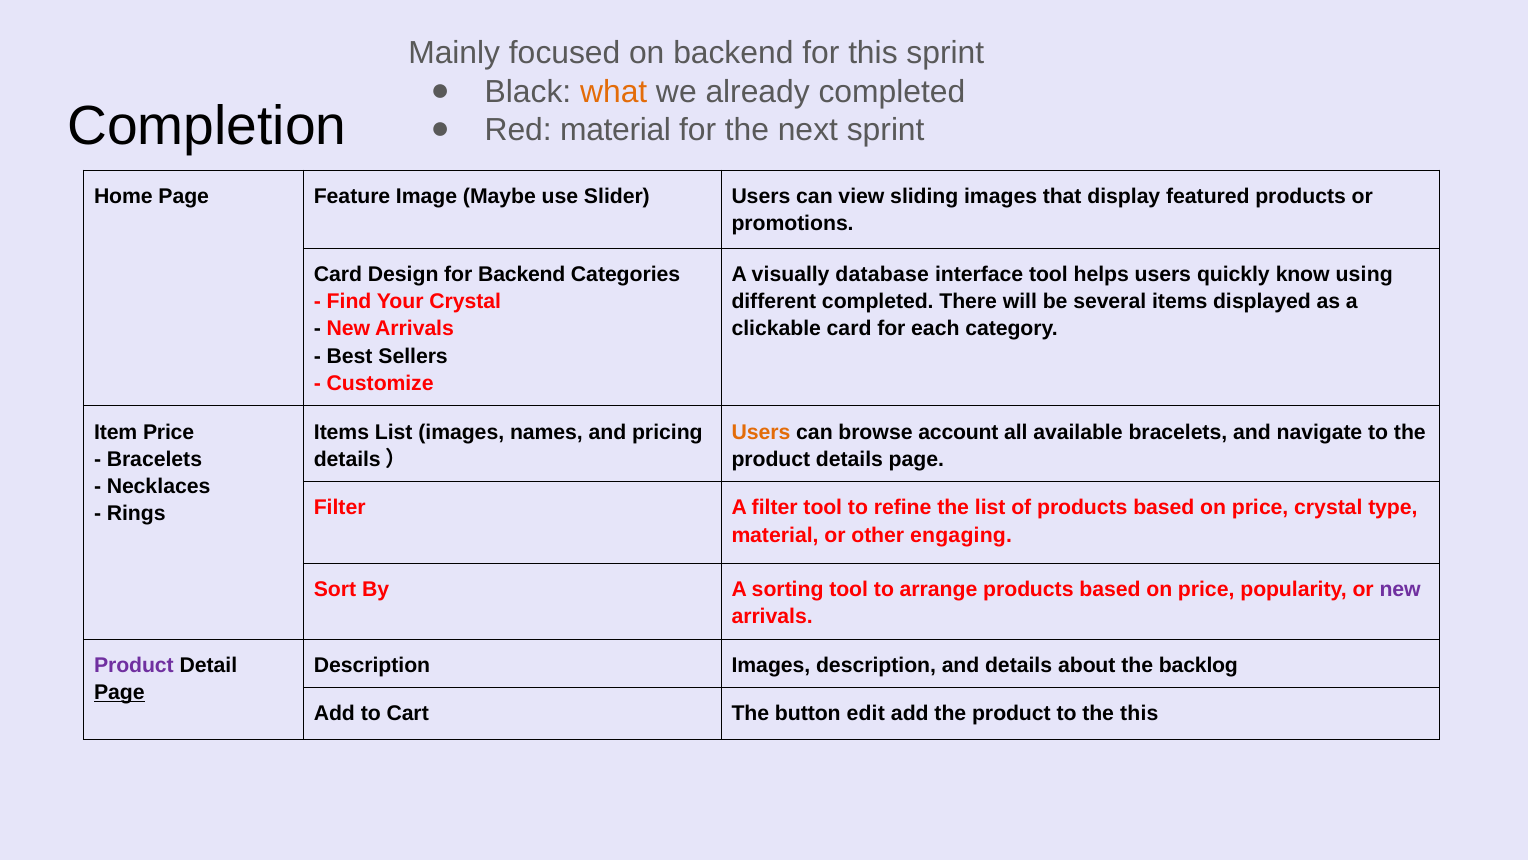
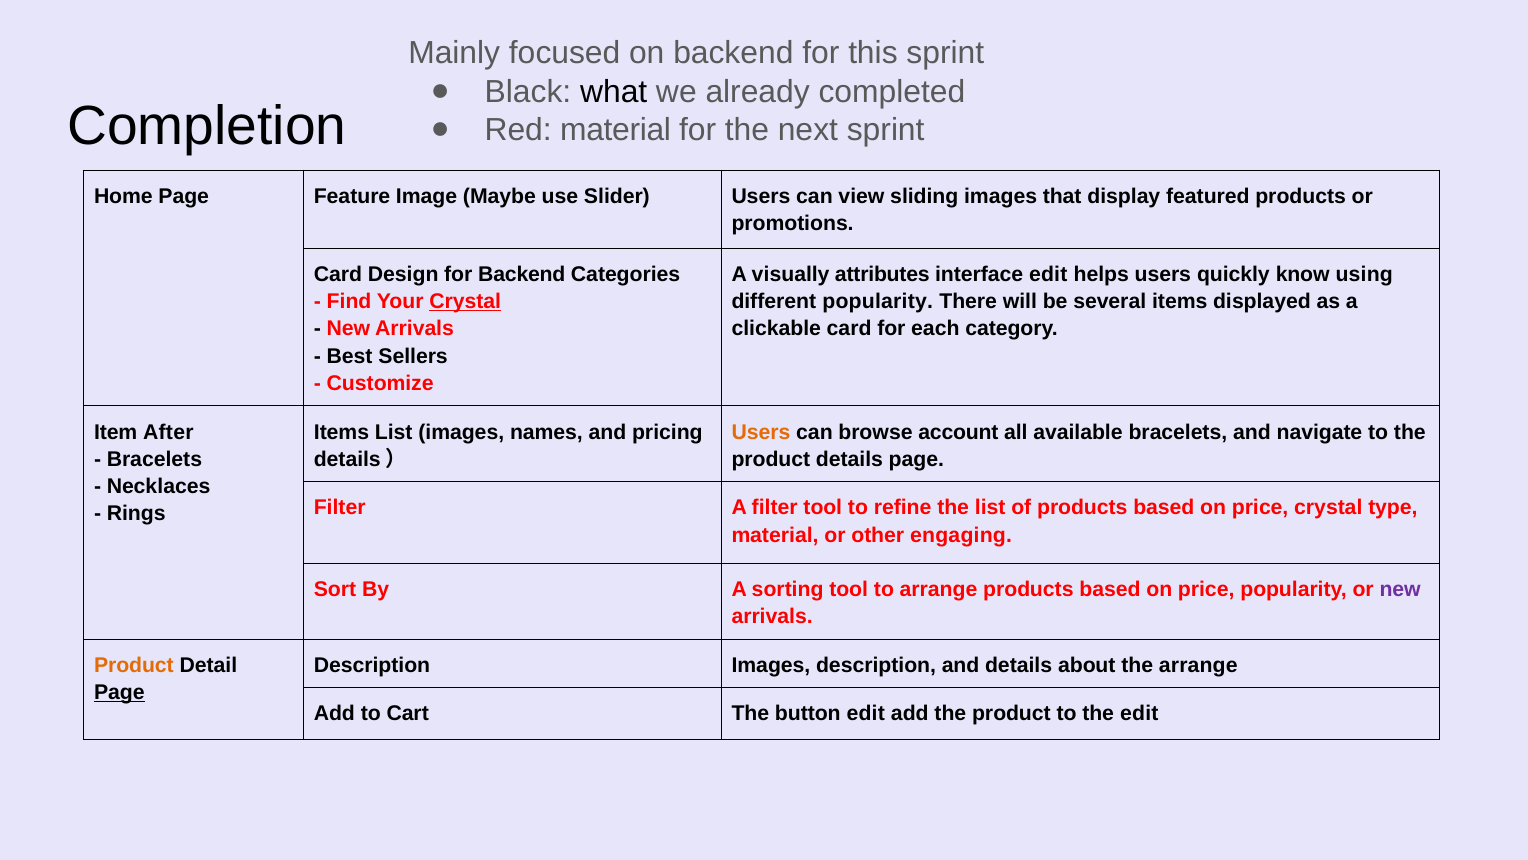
what colour: orange -> black (614, 92)
database: database -> attributes (882, 274)
interface tool: tool -> edit (1048, 274)
Crystal underline: none -> present (465, 302)
different completed: completed -> popularity (878, 302)
Item Price: Price -> After (168, 432)
Product colour: purple -> orange (134, 665)
the backlog: backlog -> arrange (1198, 665)
the this: this -> edit (1139, 713)
